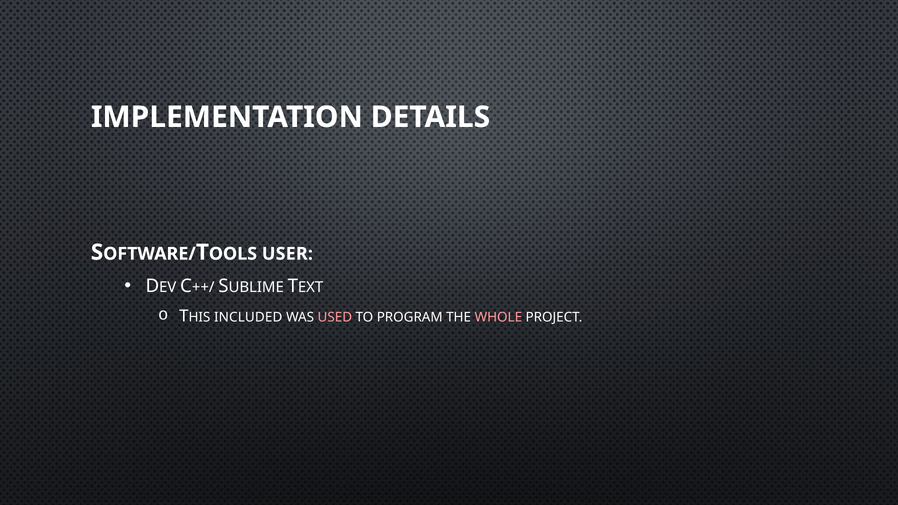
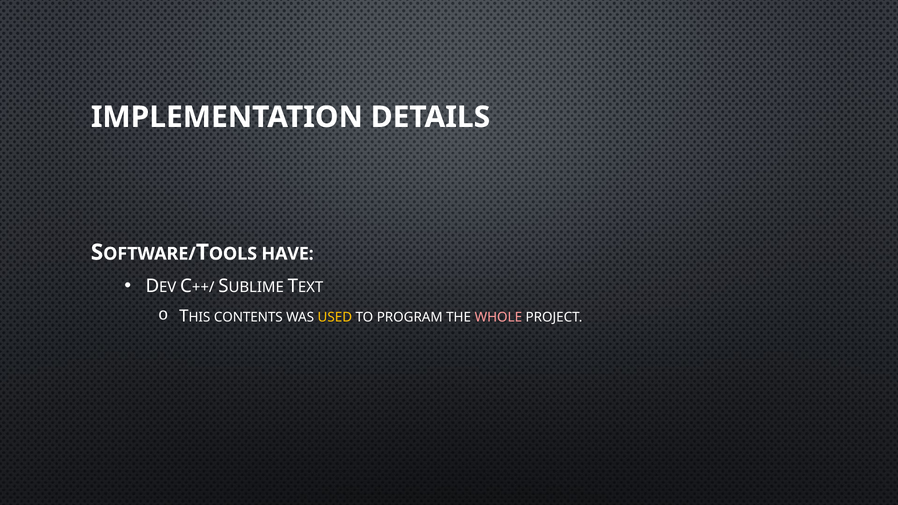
USER: USER -> HAVE (288, 254)
INCLUDED: INCLUDED -> CONTENTS (248, 317)
USED colour: pink -> yellow (335, 317)
